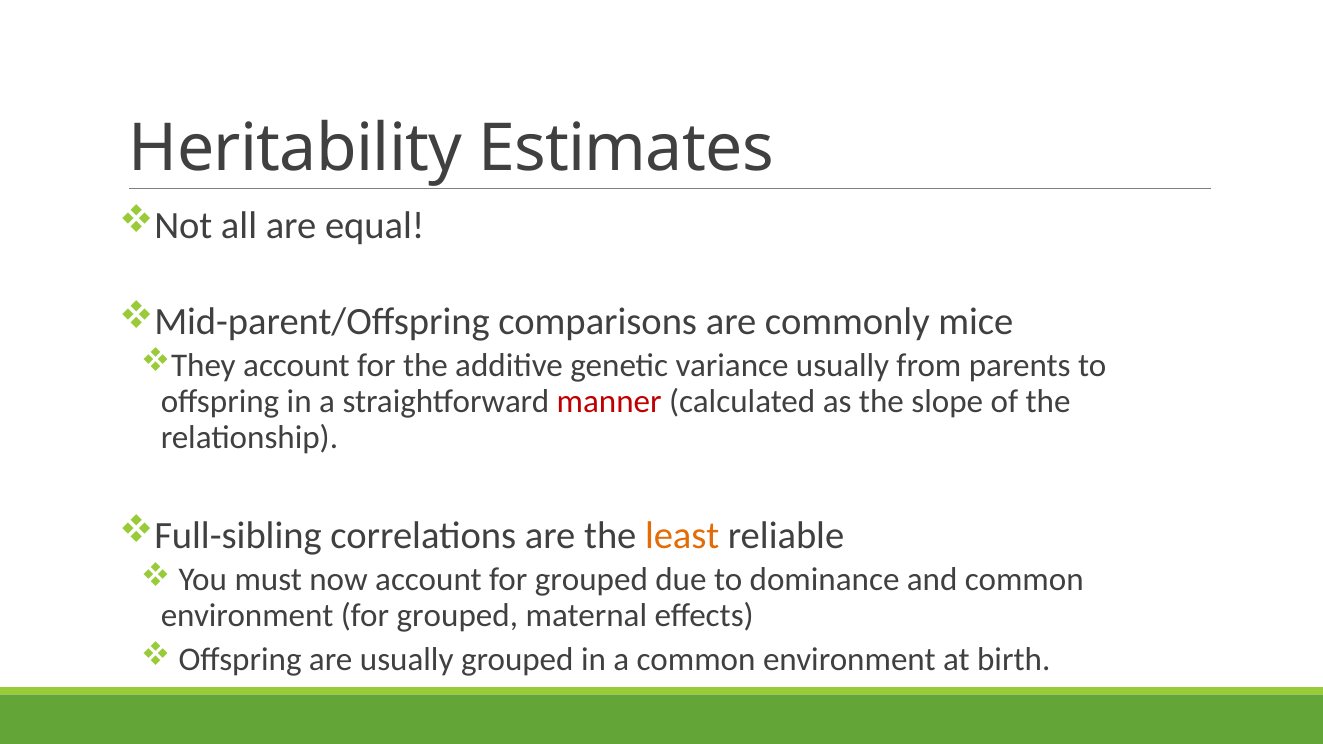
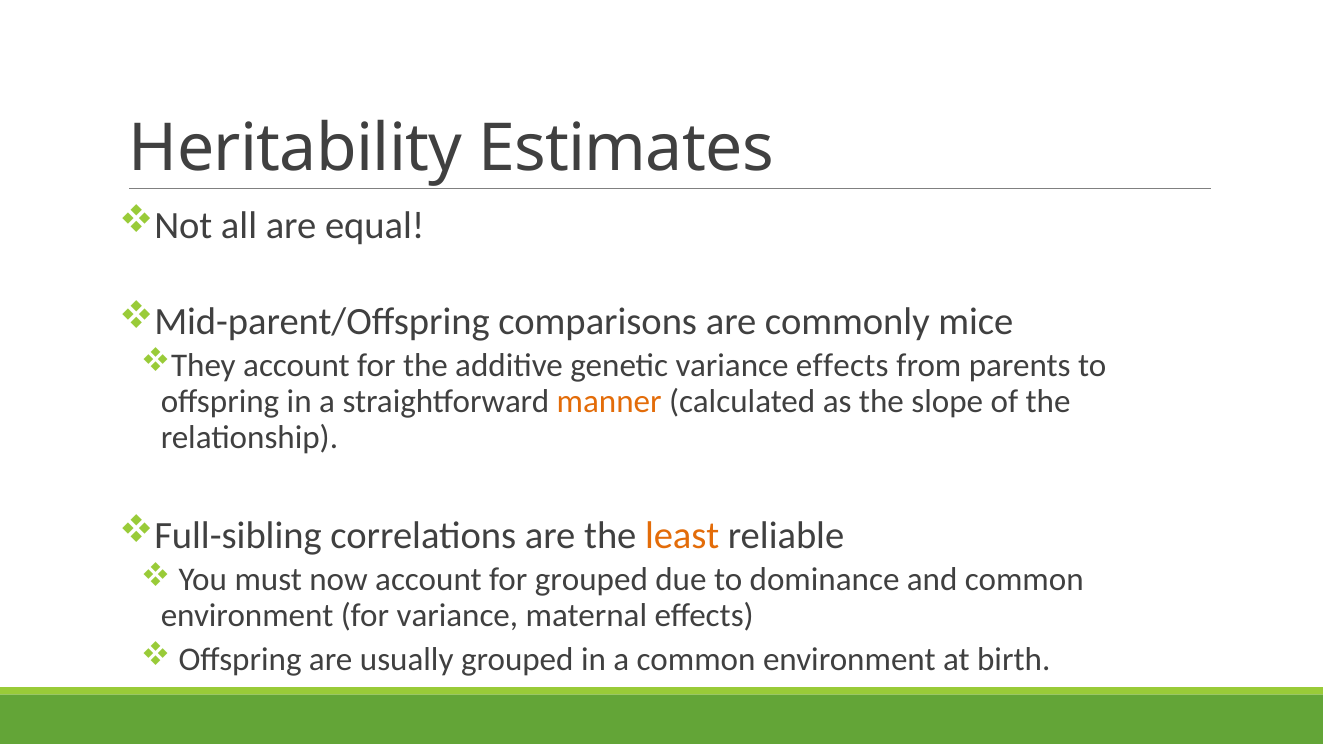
variance usually: usually -> effects (842, 366)
manner colour: red -> orange (609, 401)
environment for grouped: grouped -> variance (457, 616)
